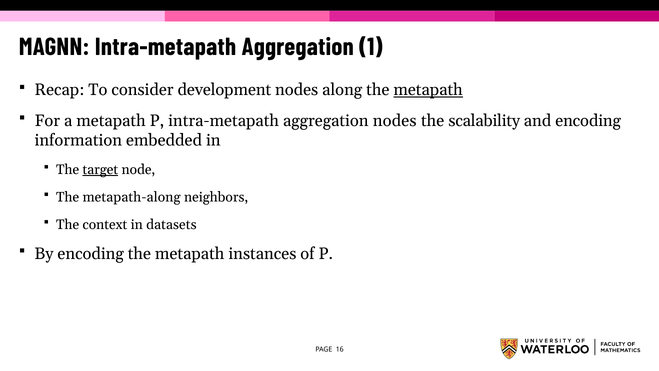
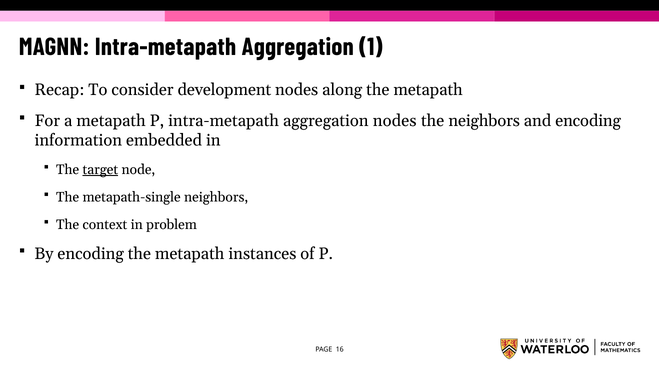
metapath underline: present -> none (428, 90)
the scalability: scalability -> neighbors (484, 121)
metapath-along: metapath-along -> metapath-single (132, 197)
datasets: datasets -> problem (171, 224)
